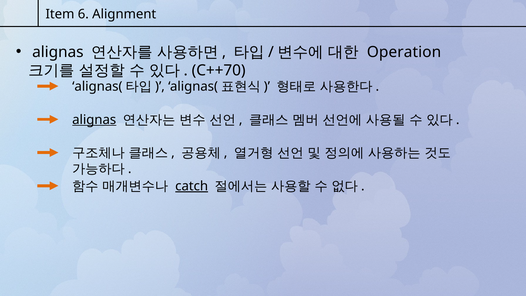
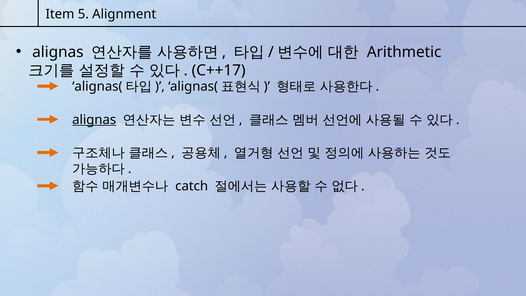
6: 6 -> 5 (83, 14)
Operation: Operation -> Arithmetic (404, 52)
C++70: C++70 -> C++17 (219, 70)
catch underline: present -> none (192, 186)
